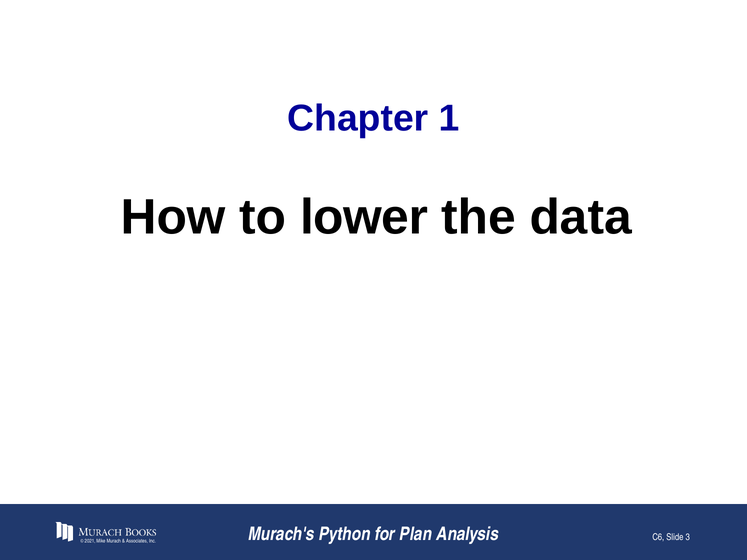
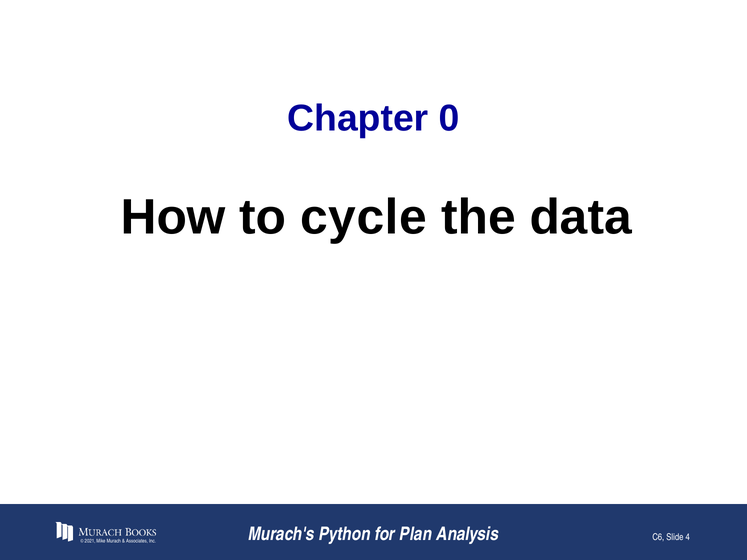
1: 1 -> 0 (449, 118)
lower: lower -> cycle (364, 218)
3: 3 -> 4 (688, 537)
